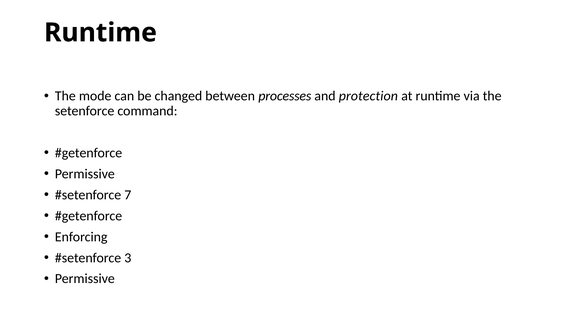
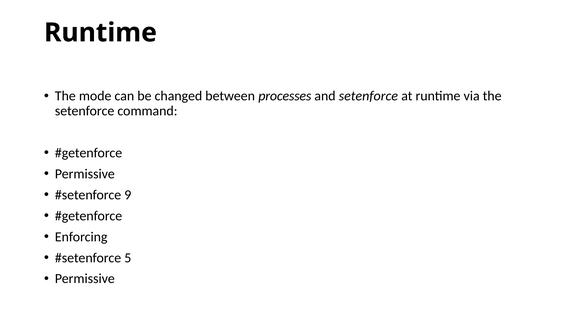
and protection: protection -> setenforce (368, 96)
7: 7 -> 9 (128, 195)
3: 3 -> 5 (128, 258)
